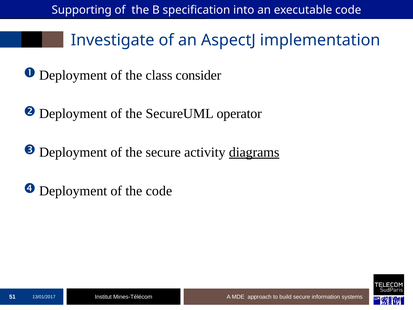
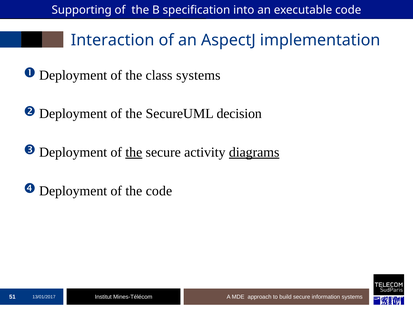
Investigate: Investigate -> Interaction (113, 40)
class consider: consider -> systems (198, 75)
operator: operator -> decision (239, 114)
the underline: none -> present (134, 152)
